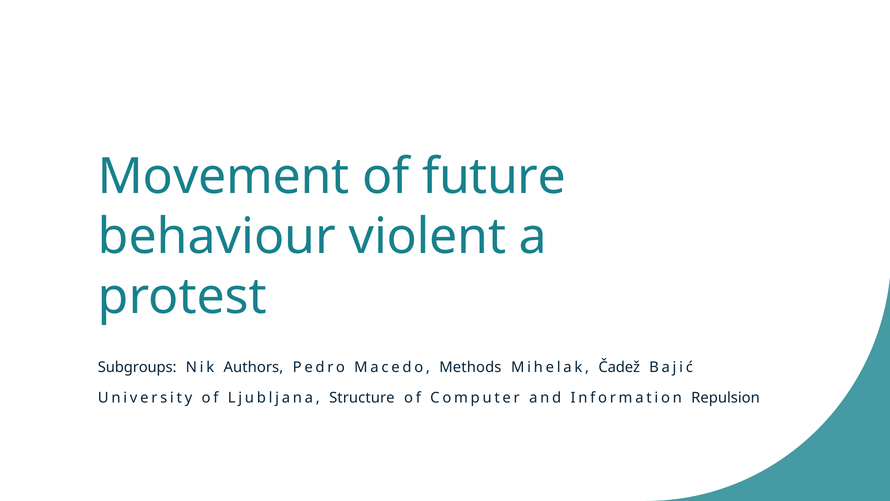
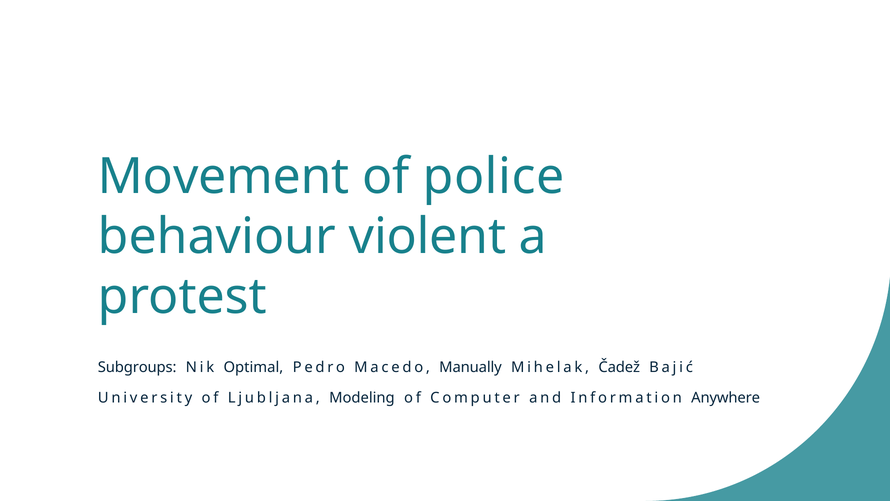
future: future -> police (494, 176)
Authors: Authors -> Optimal (253, 367)
Methods: Methods -> Manually (471, 367)
Structure: Structure -> Modeling (362, 397)
Repulsion: Repulsion -> Anywhere (726, 397)
